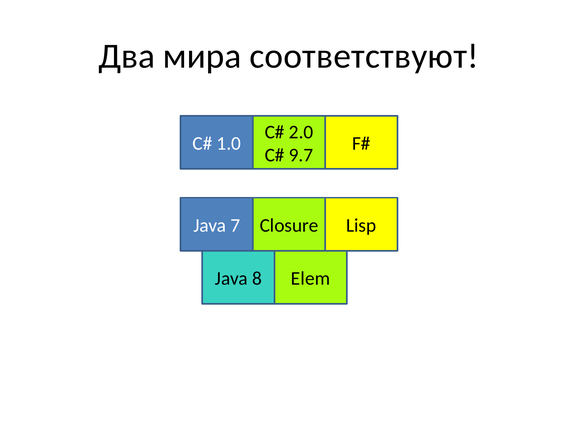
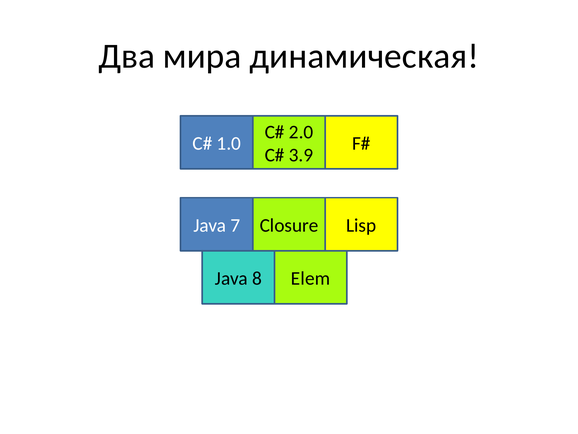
соответствуют: соответствуют -> динамическая (364, 56)
9.7: 9.7 -> 3.9 (301, 155)
